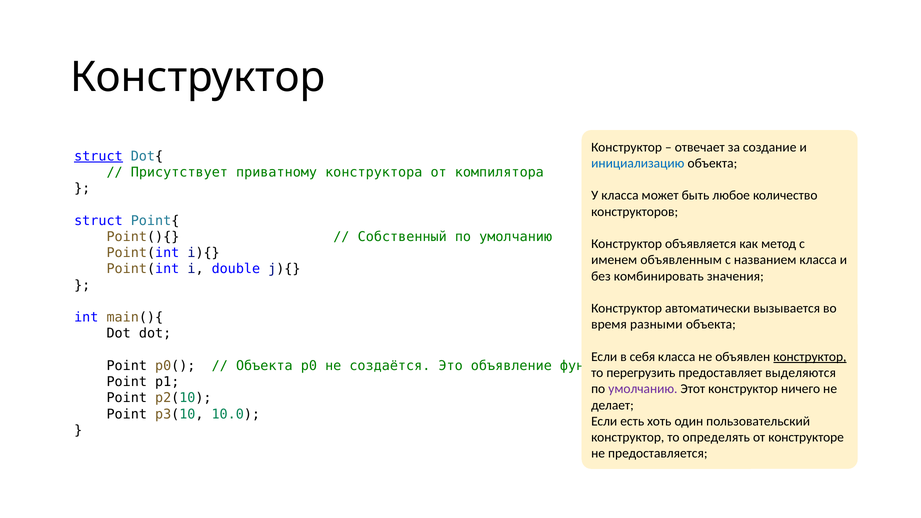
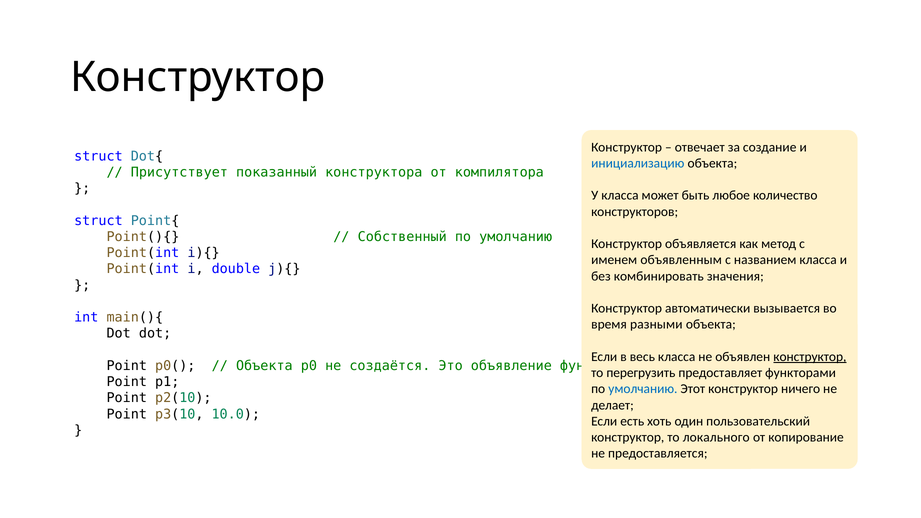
struct underline: present -> none (98, 156)
приватному: приватному -> показанный (277, 172)
себя: себя -> весь (642, 357)
выделяются: выделяются -> функторами (801, 373)
умолчанию colour: purple -> blue (643, 389)
определять: определять -> локального (716, 437)
конструкторе: конструкторе -> копирование (806, 437)
